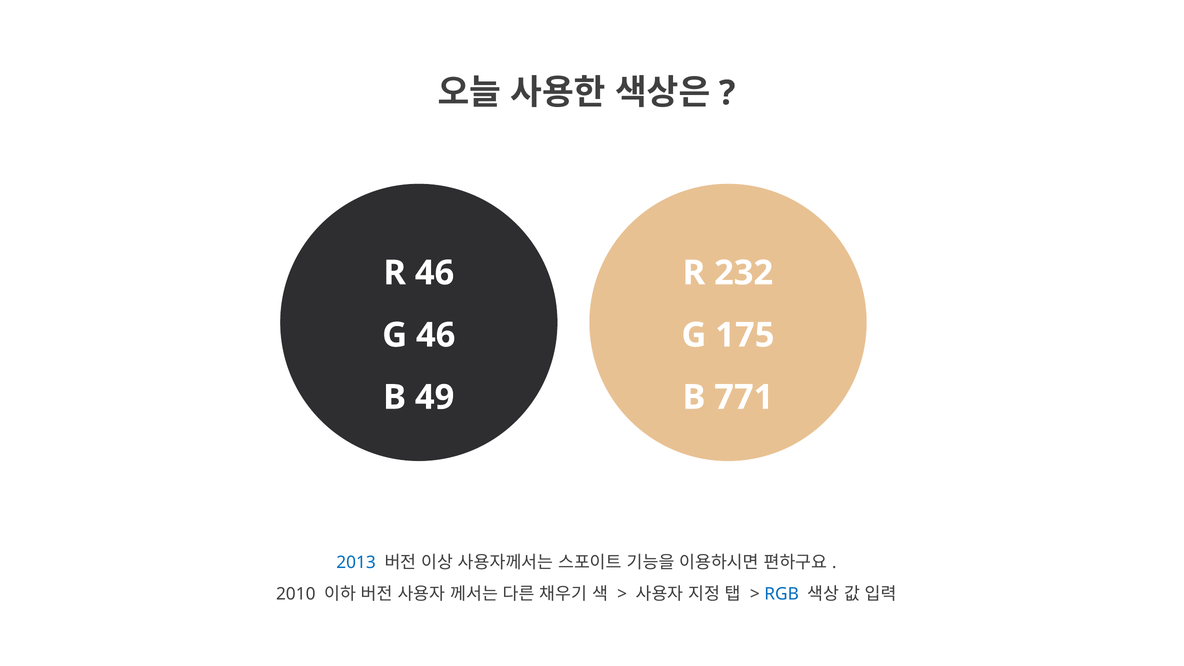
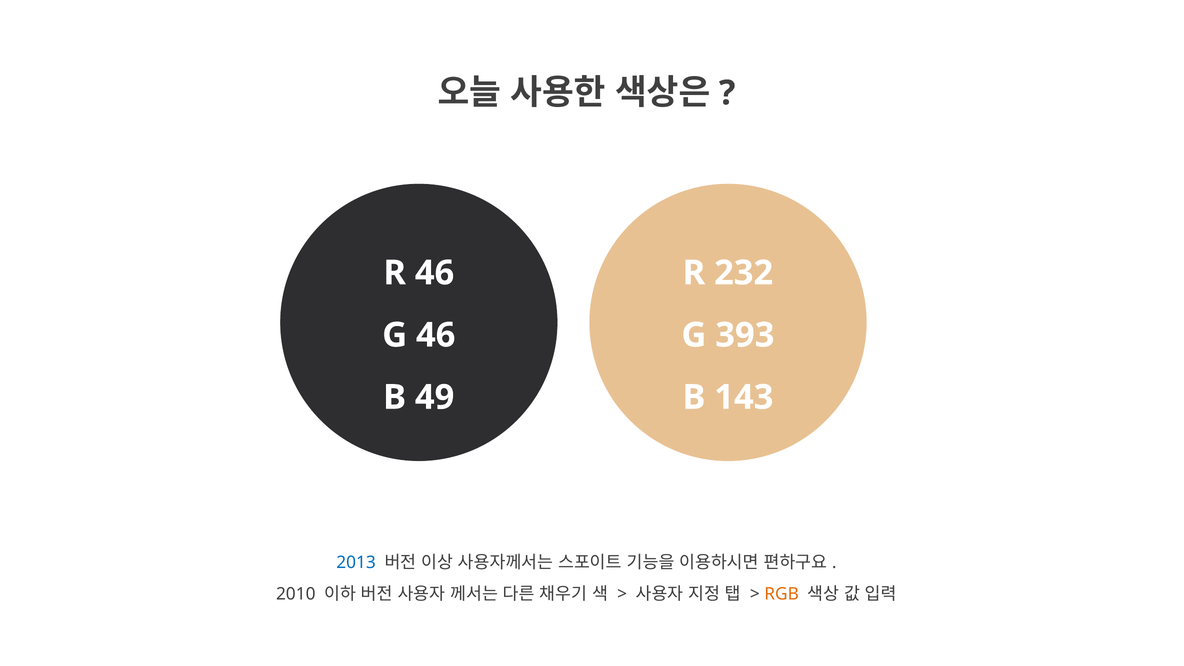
175: 175 -> 393 (745, 335)
771: 771 -> 143 (744, 397)
RGB colour: blue -> orange (782, 594)
